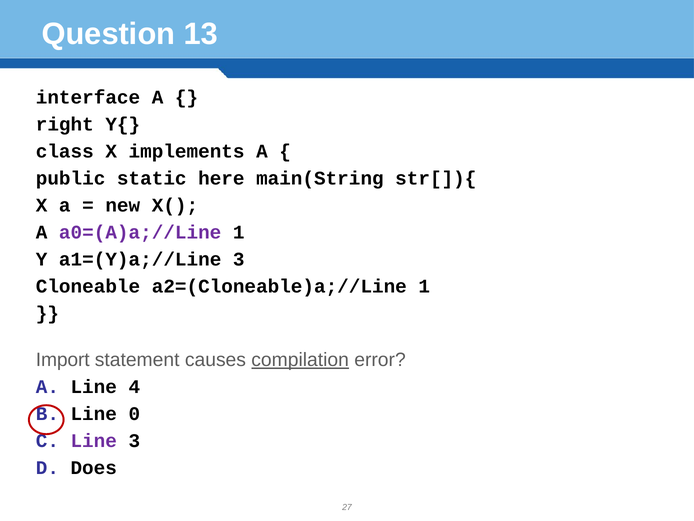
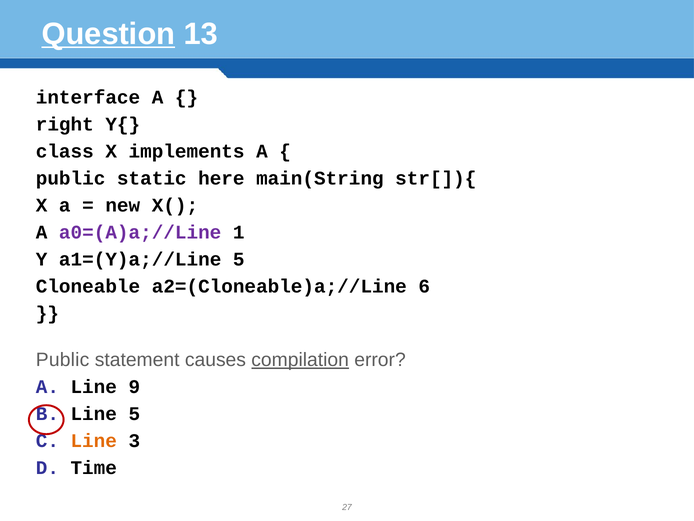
Question underline: none -> present (108, 34)
a1=(Y)a;//Line 3: 3 -> 5 (239, 259)
a2=(Cloneable)a;//Line 1: 1 -> 6 (424, 286)
Import: Import -> Public (63, 360)
4: 4 -> 9 (134, 387)
Line 0: 0 -> 5 (134, 414)
Line colour: purple -> orange (94, 441)
Does: Does -> Time (94, 468)
